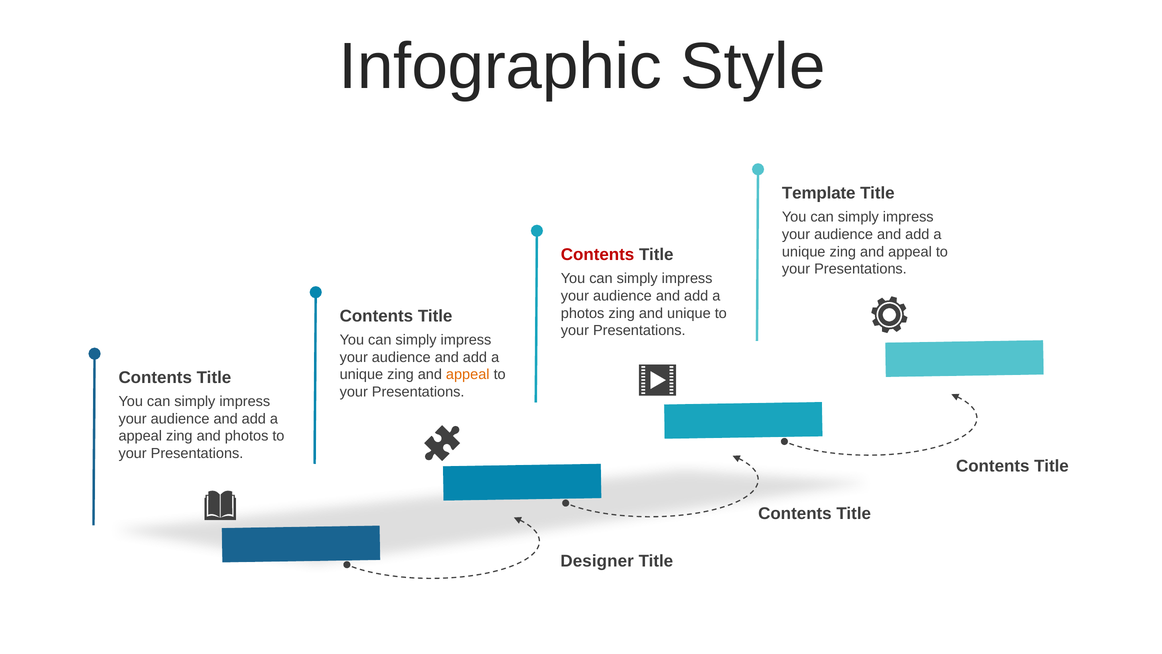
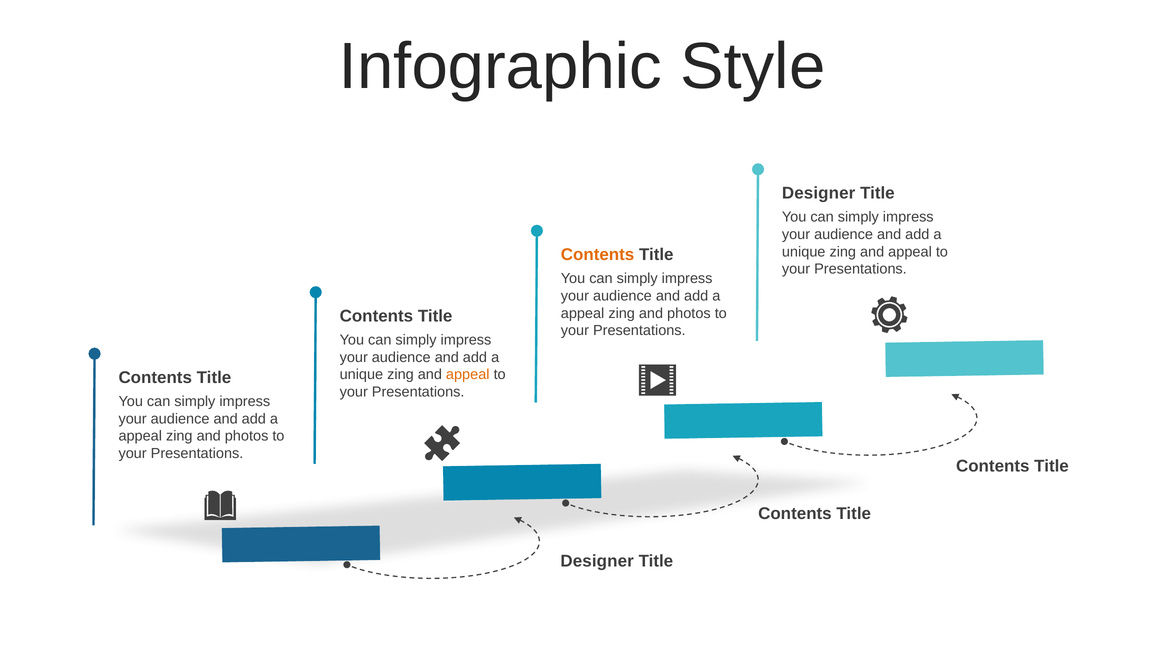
Template: Template -> Designer (819, 193)
Contents colour: red -> orange (598, 255)
photos: photos -> appeal (583, 313)
unique: unique -> photos (689, 313)
